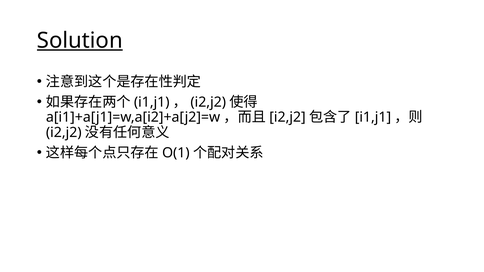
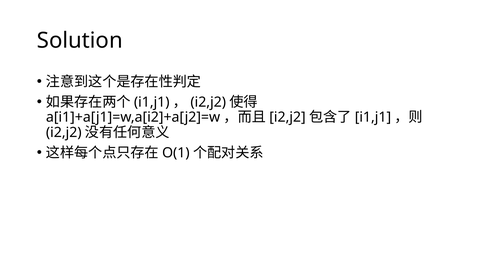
Solution underline: present -> none (80, 41)
